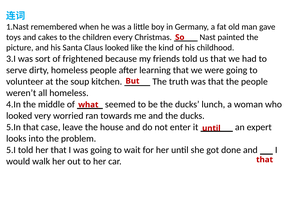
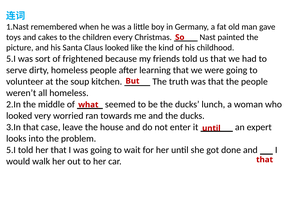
3.I: 3.I -> 5.I (11, 59)
4.In: 4.In -> 2.In (13, 105)
5.In: 5.In -> 3.In (13, 127)
